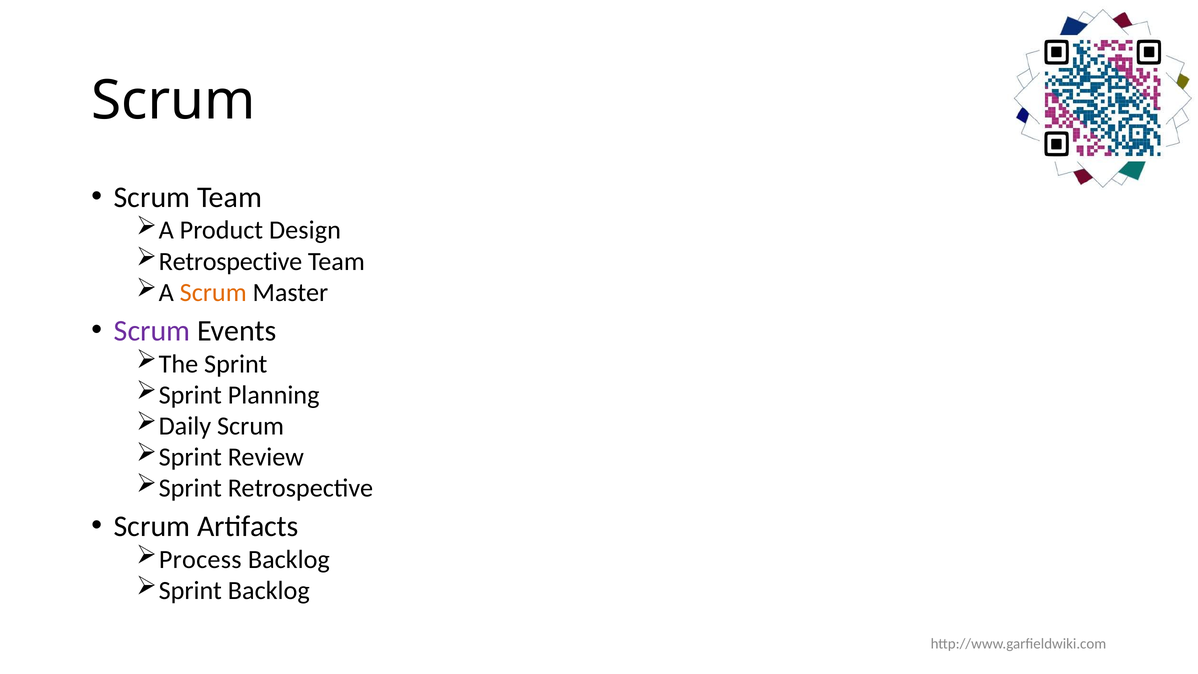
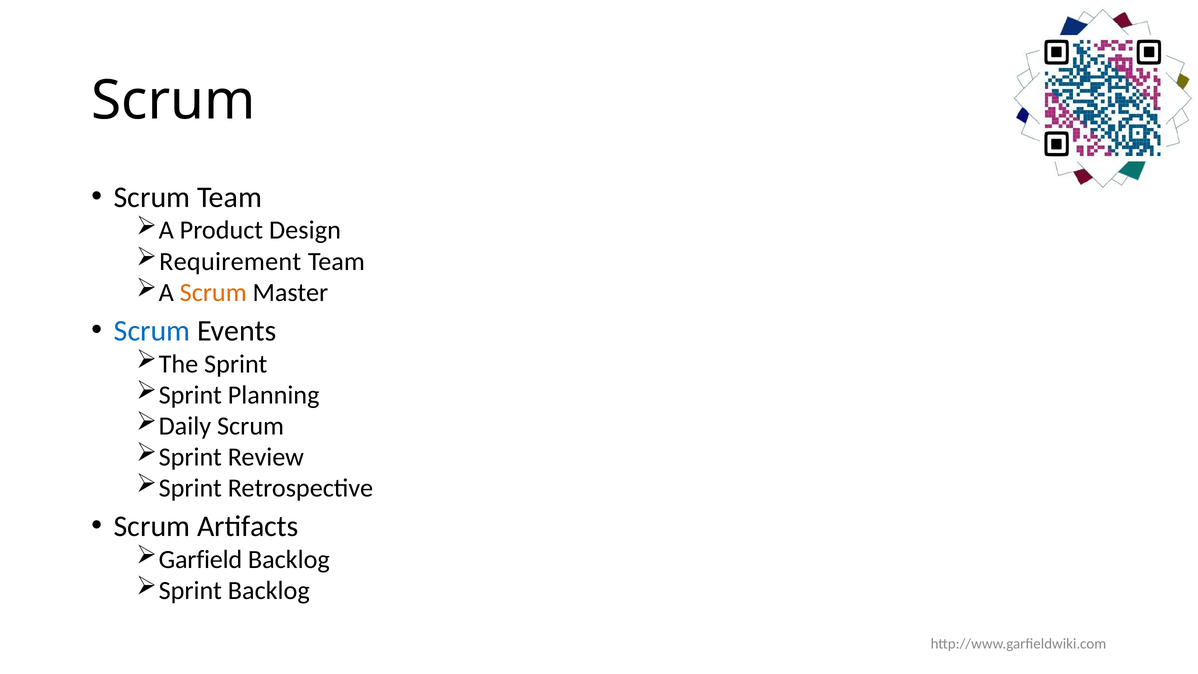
Retrospective: Retrospective -> Requirement (230, 261)
Scrum colour: purple -> blue (152, 331)
Process: Process -> Garfield (200, 559)
